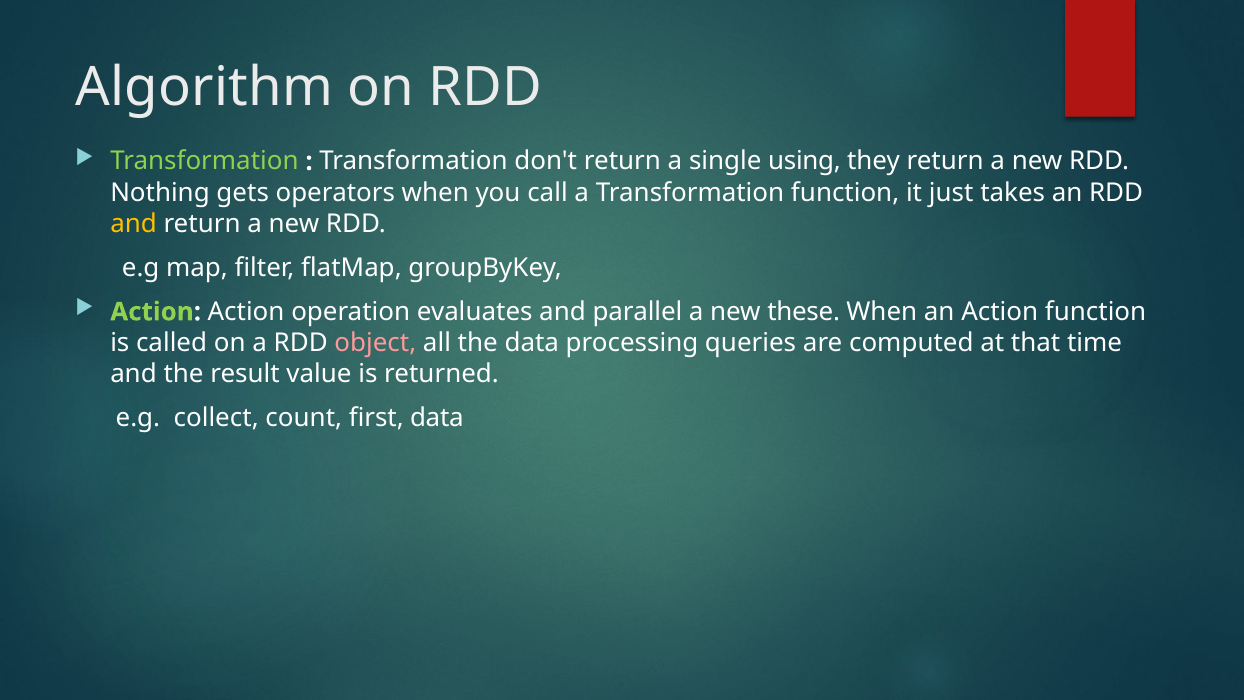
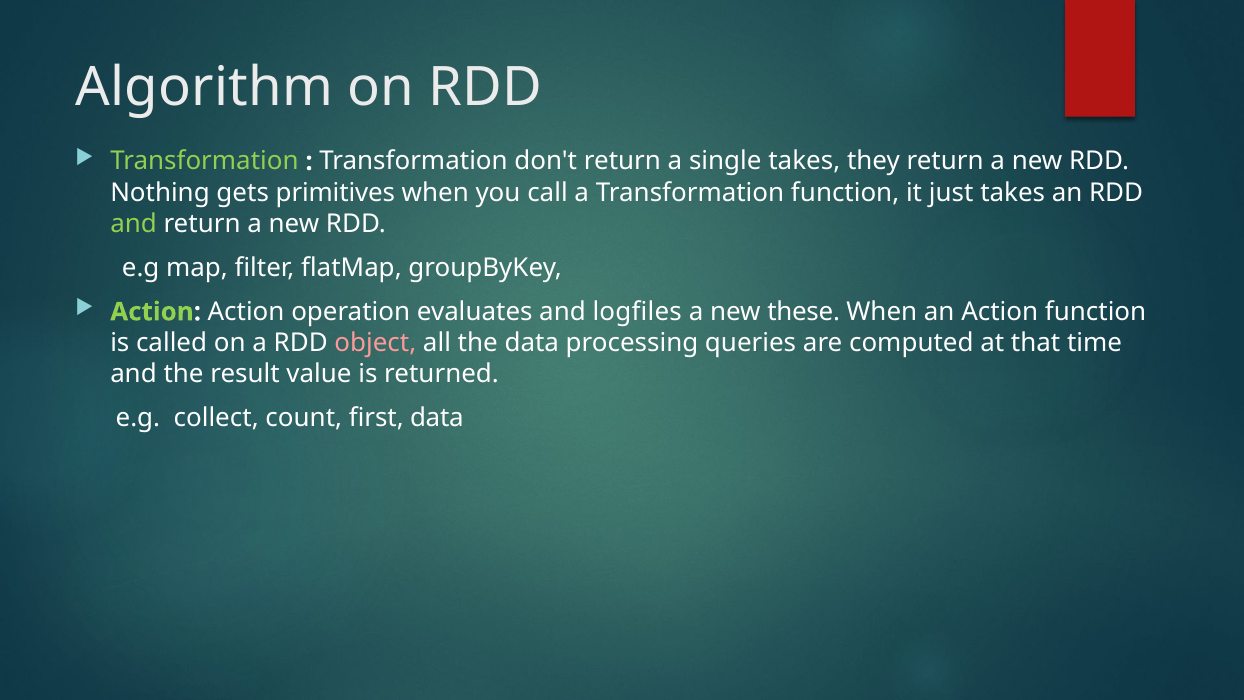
single using: using -> takes (804, 161)
operators: operators -> primitives (335, 192)
and colour: yellow -> light green (134, 224)
parallel: parallel -> logfiles (637, 312)
